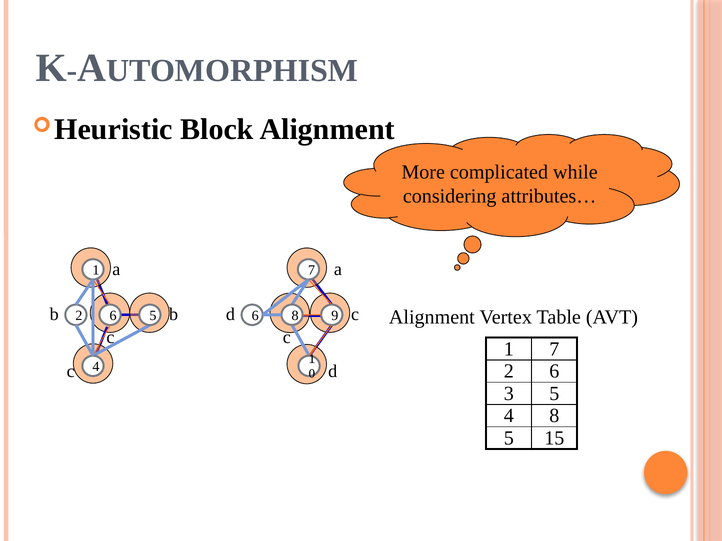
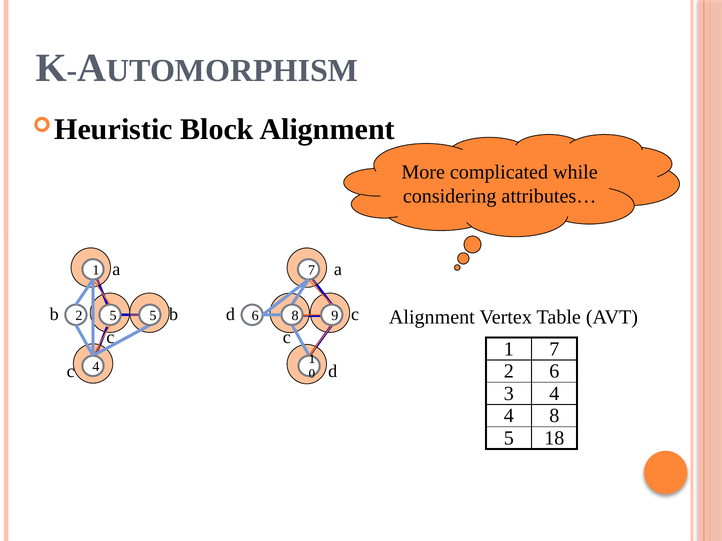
6: 6 -> 5 (113, 316)
3 5: 5 -> 4 (554, 394)
15: 15 -> 18 (554, 438)
